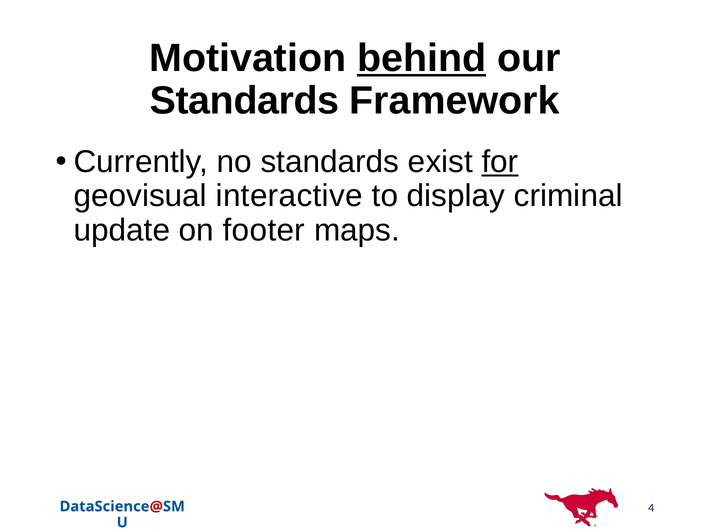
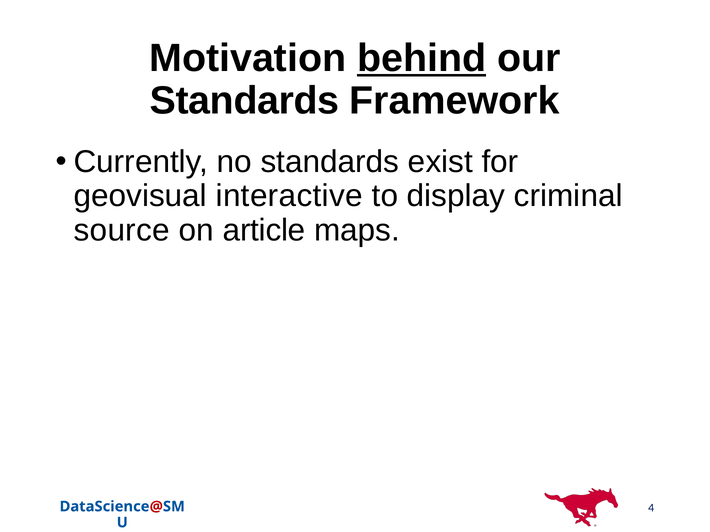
for underline: present -> none (500, 162)
update: update -> source (122, 230)
footer: footer -> article (264, 230)
